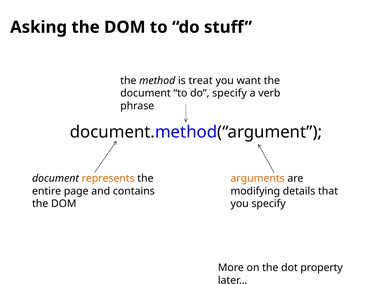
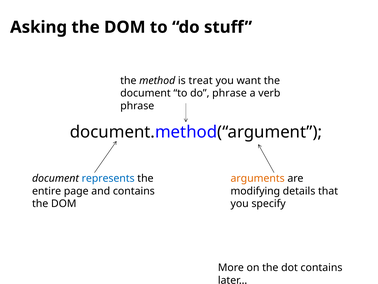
do specify: specify -> phrase (229, 93)
represents colour: orange -> blue (108, 178)
dot property: property -> contains (321, 267)
